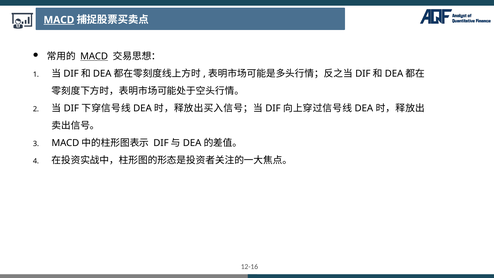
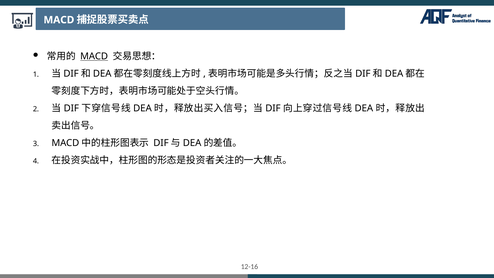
MACD underline: present -> none (59, 20)
